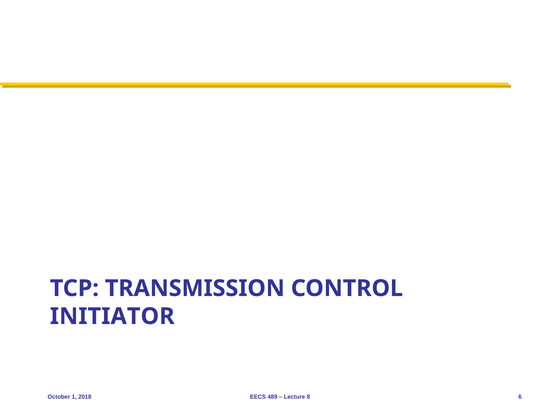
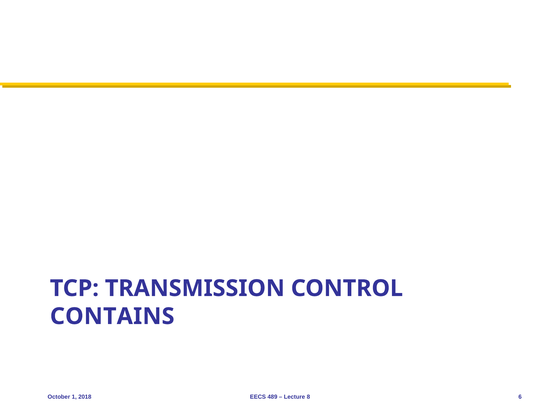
INITIATOR: INITIATOR -> CONTAINS (112, 316)
